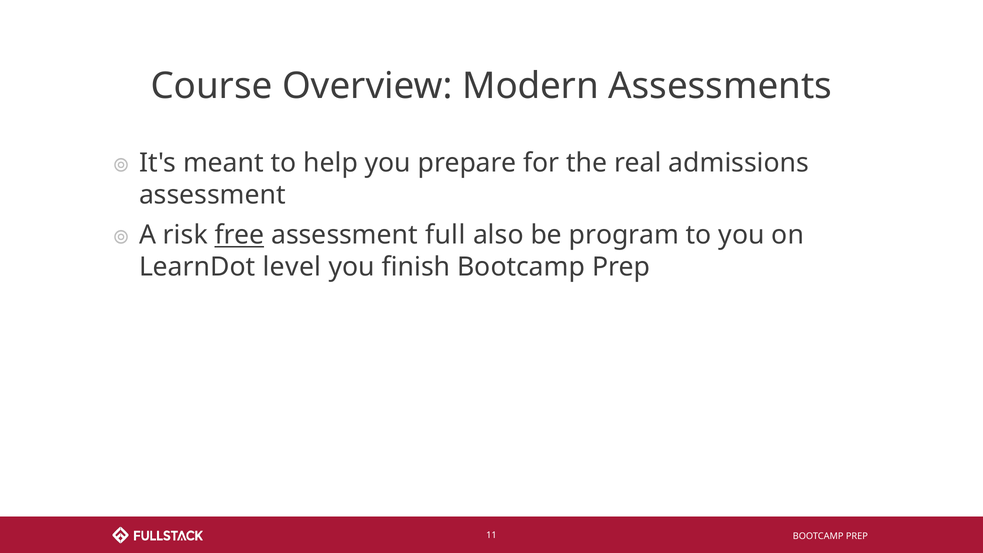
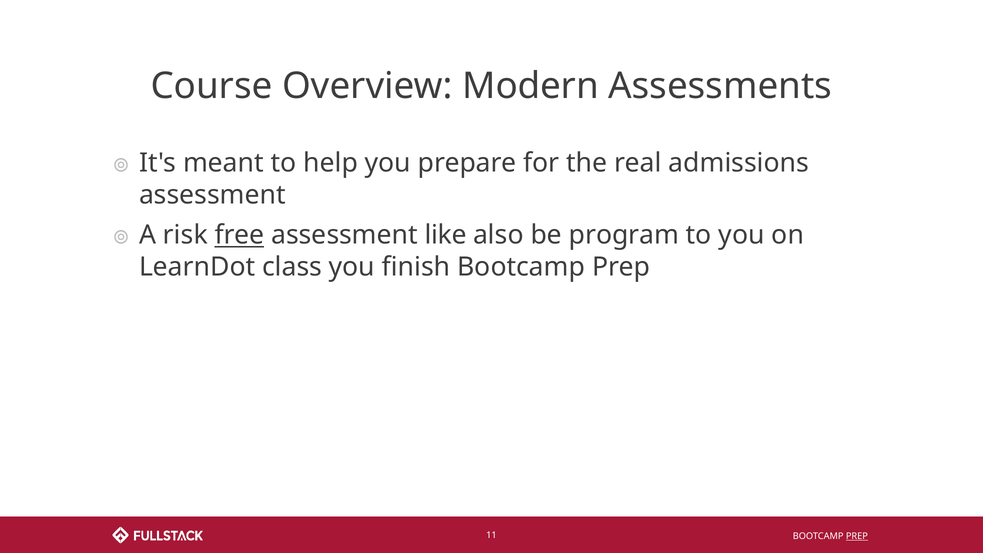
full: full -> like (446, 235)
level: level -> class (292, 267)
PREP underline: none -> present (857, 536)
